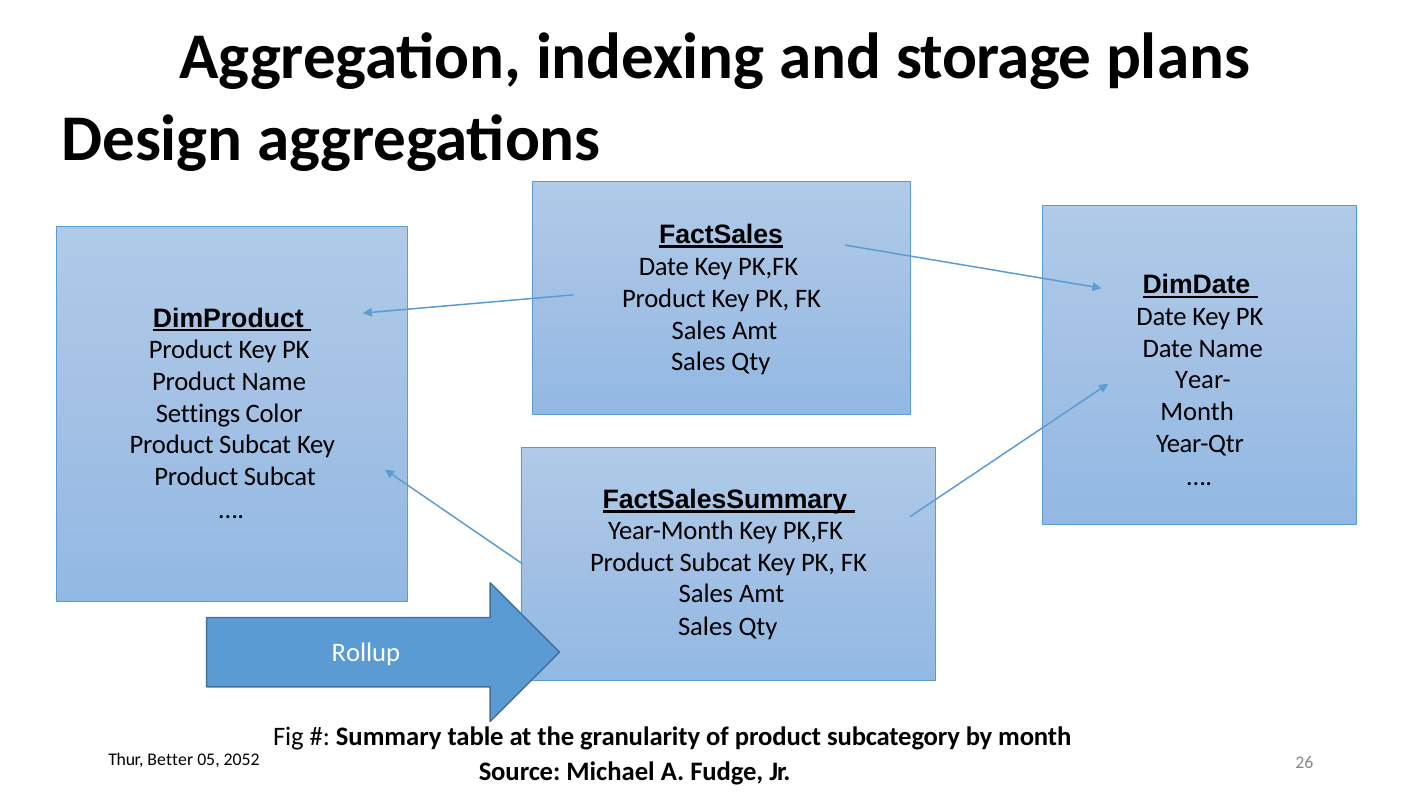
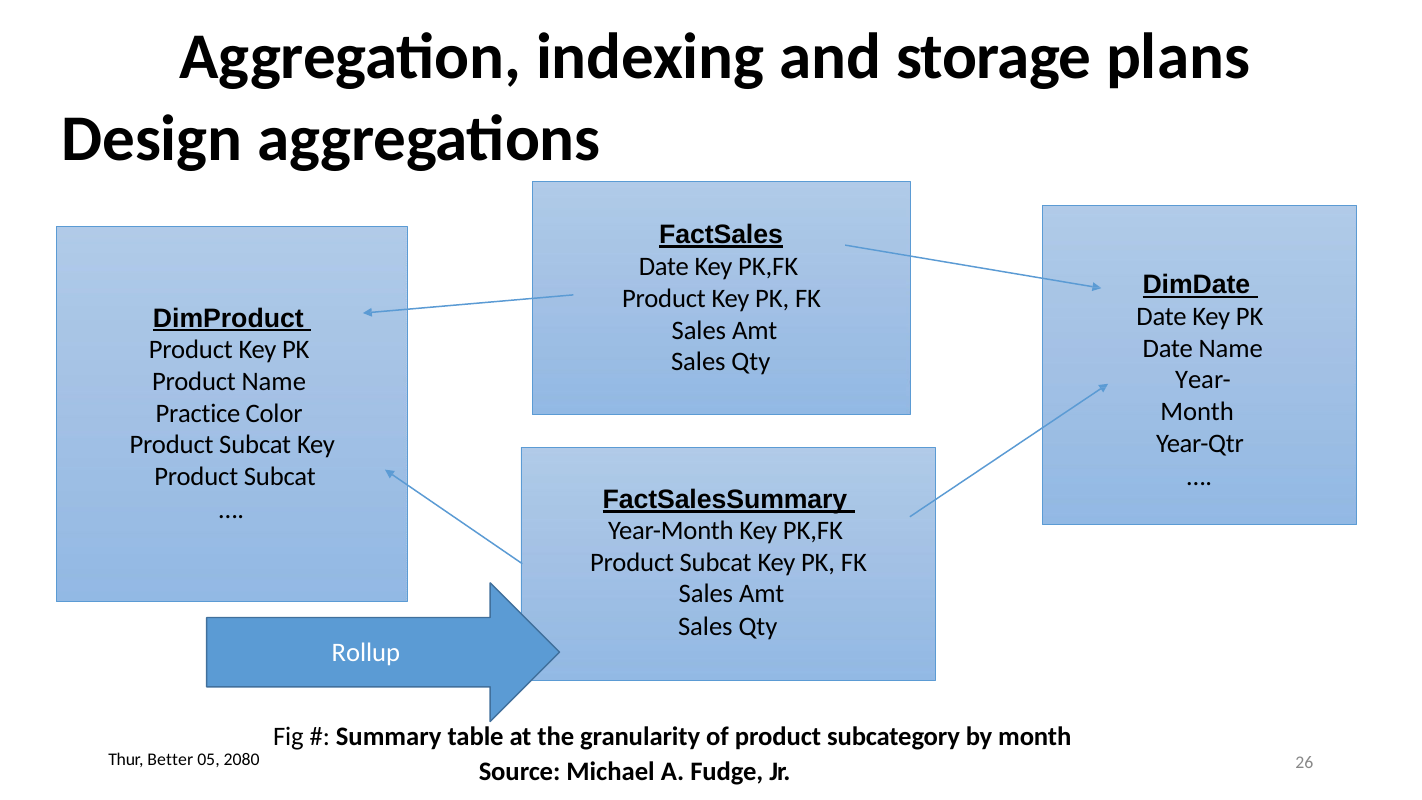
Settings: Settings -> Practice (198, 413)
2052: 2052 -> 2080 (242, 760)
